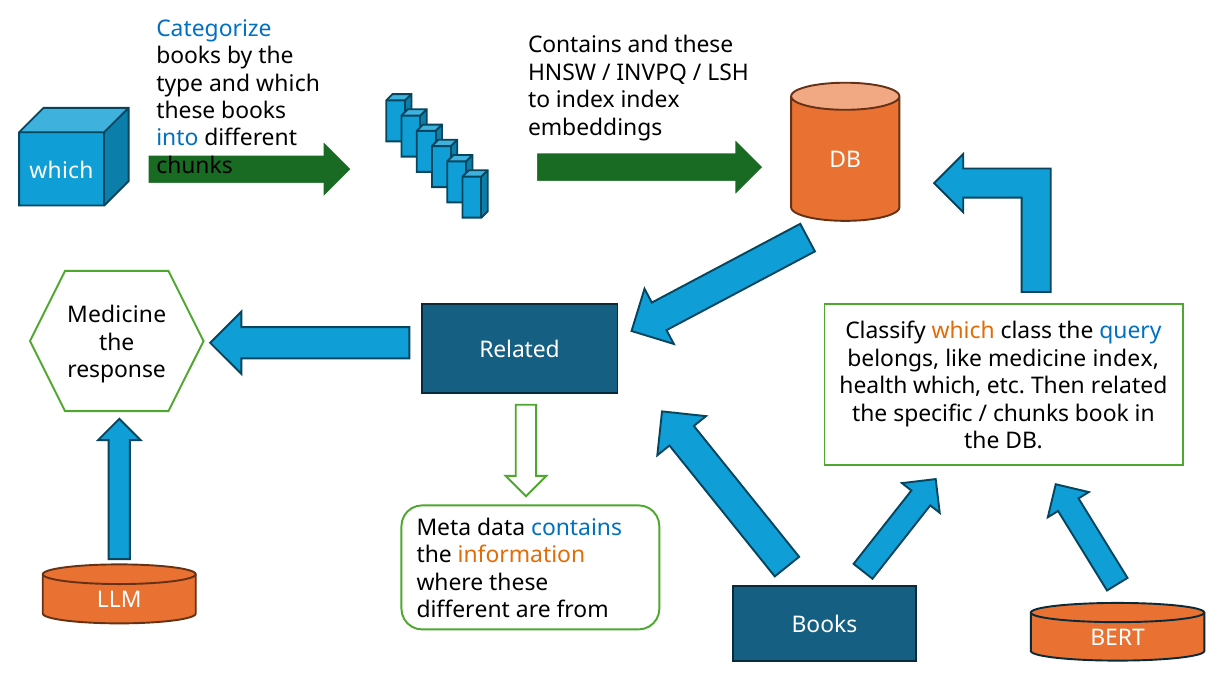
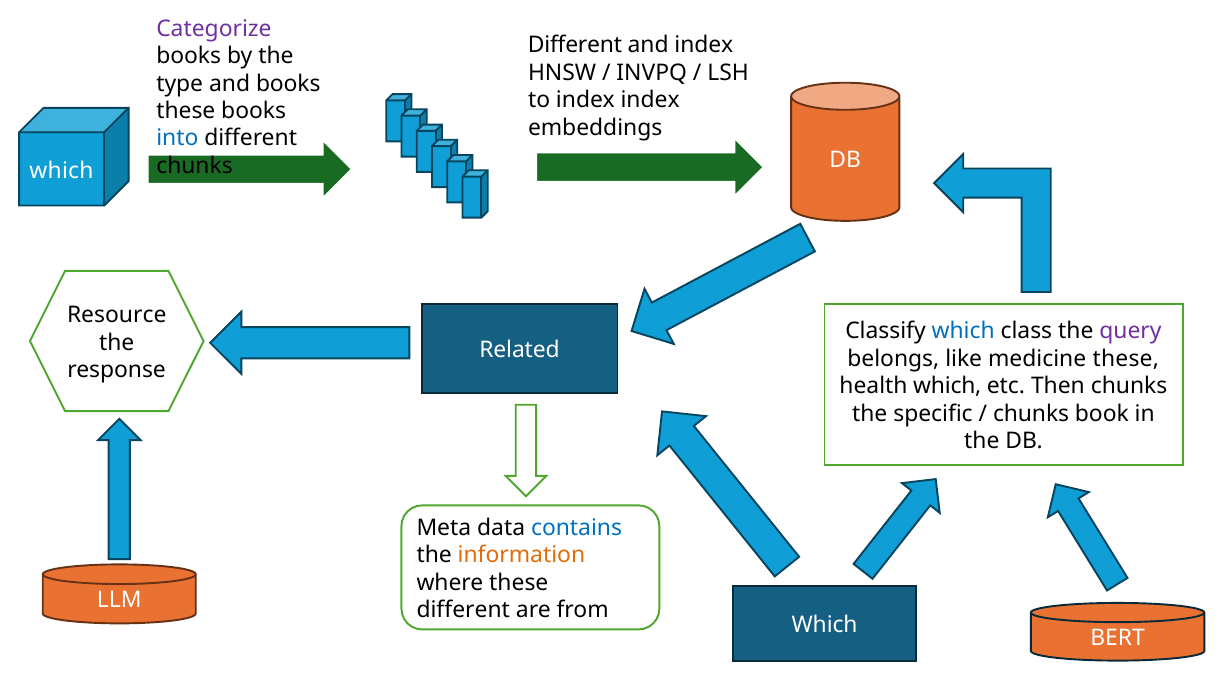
Categorize colour: blue -> purple (214, 29)
Contains: Contains -> Different (575, 45)
and these: these -> index (704, 45)
and which: which -> books (288, 84)
Medicine: Medicine -> Resource (117, 315)
which colour: orange -> blue (963, 331)
query colour: blue -> purple (1130, 331)
medicine index: index -> these (1126, 359)
Then related: related -> chunks (1129, 386)
Books: Books -> Which (825, 625)
